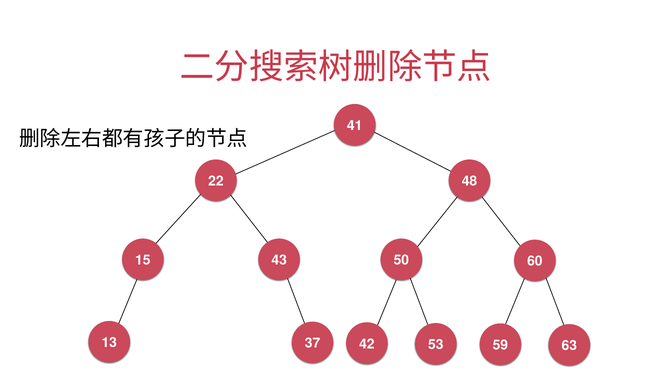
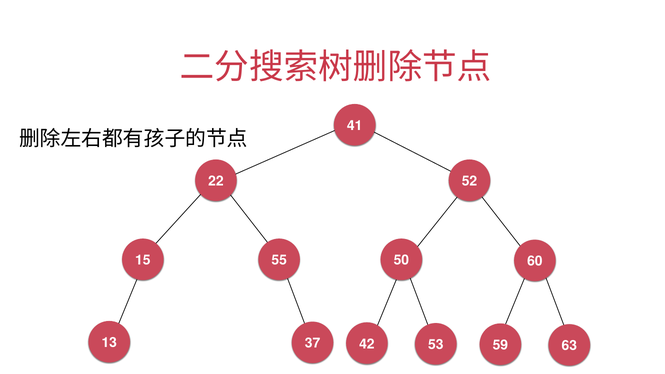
48: 48 -> 52 (469, 181)
43: 43 -> 55 (279, 260)
